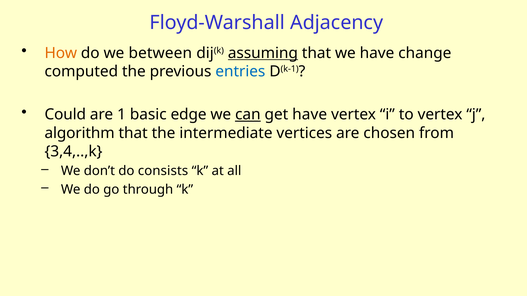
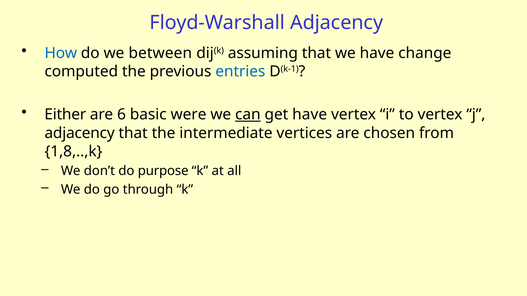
How colour: orange -> blue (61, 53)
assuming underline: present -> none (263, 53)
Could: Could -> Either (65, 115)
1: 1 -> 6 (122, 115)
edge: edge -> were (189, 115)
algorithm: algorithm -> adjacency (80, 133)
3,4,..,k: 3,4,..,k -> 1,8,..,k (73, 152)
consists: consists -> purpose (163, 171)
